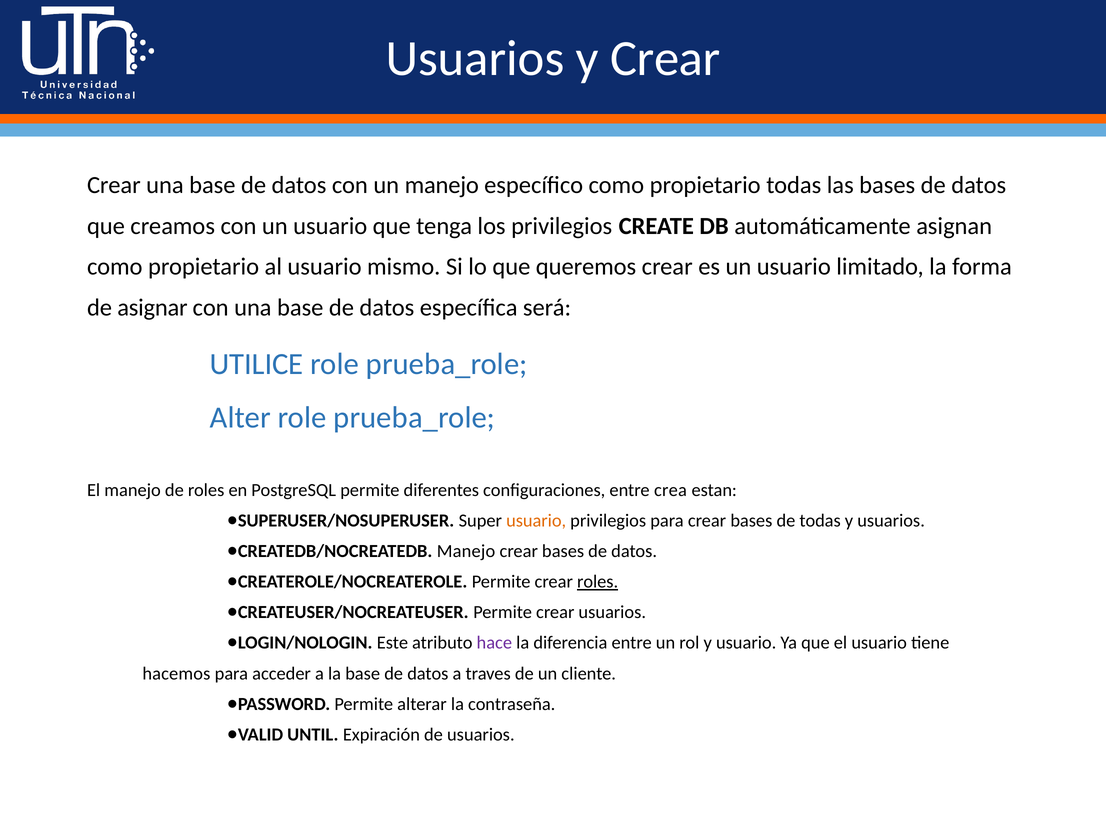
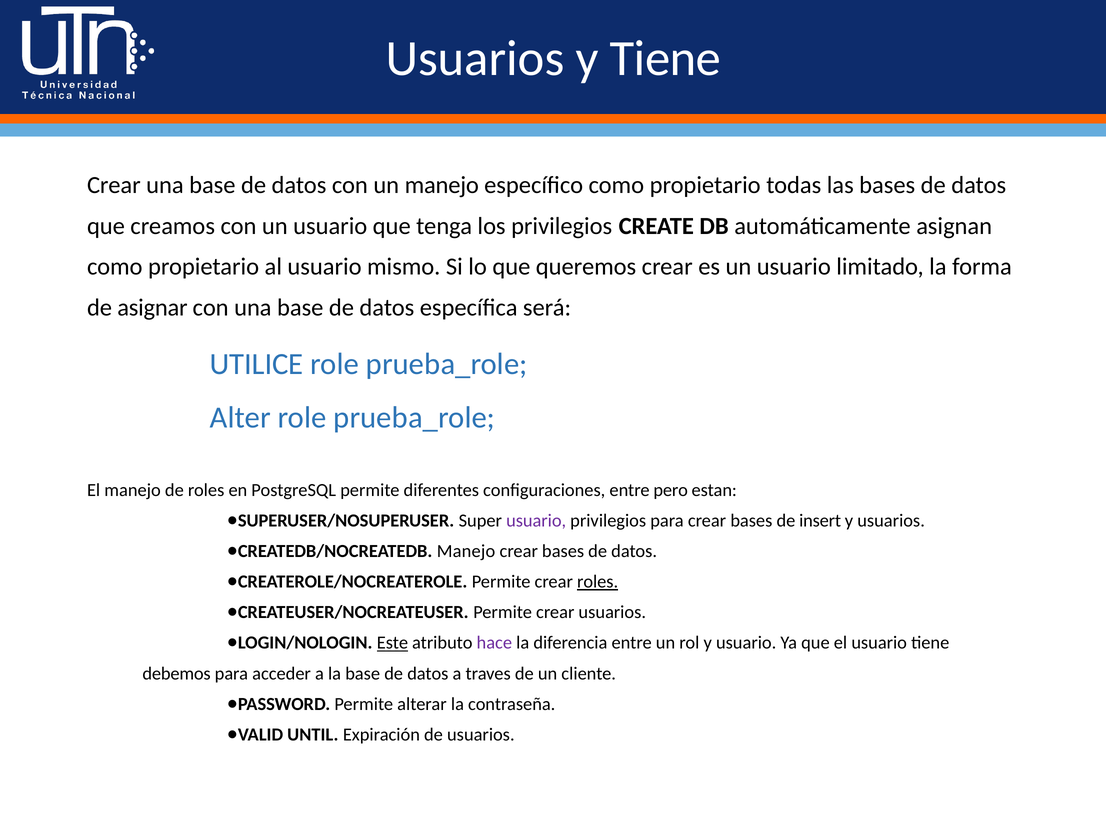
y Crear: Crear -> Tiene (665, 59)
crea: crea -> pero (671, 490)
usuario colour: orange -> purple (536, 520)
de todas: todas -> insert (820, 520)
Este underline: none -> present (392, 642)
hacemos: hacemos -> debemos (177, 673)
